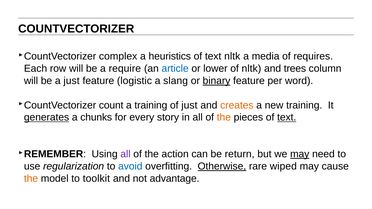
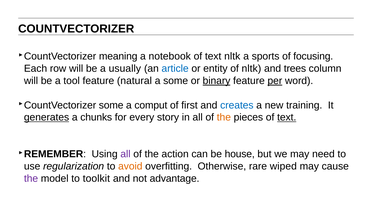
complex: complex -> meaning (118, 56)
heuristics: heuristics -> notebook (170, 56)
media: media -> sports (266, 56)
requires: requires -> focusing (313, 56)
require: require -> usually (125, 68)
lower: lower -> entity (215, 68)
a just: just -> tool (72, 81)
logistic: logistic -> natural (134, 81)
a slang: slang -> some (176, 81)
per underline: none -> present (275, 81)
count: count -> some (111, 105)
a training: training -> comput (151, 105)
of just: just -> first (189, 105)
creates colour: orange -> blue (237, 105)
return: return -> house (240, 154)
may underline: present -> none (300, 154)
avoid colour: blue -> orange (130, 166)
Otherwise underline: present -> none (222, 166)
the colour: orange -> purple (31, 178)
